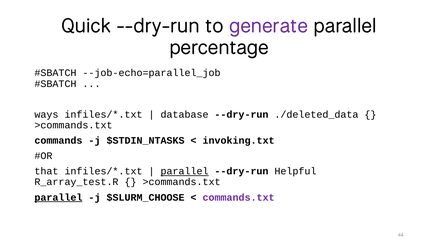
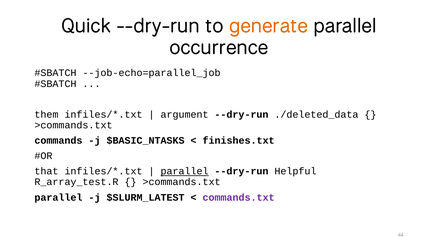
generate colour: purple -> orange (269, 26)
percentage: percentage -> occurrence (219, 48)
ways: ways -> them (46, 115)
database: database -> argument (185, 115)
$STDIN_NTASKS: $STDIN_NTASKS -> $BASIC_NTASKS (146, 141)
invoking.txt: invoking.txt -> finishes.txt (239, 141)
parallel underline: present -> none (58, 198)
$SLURM_CHOOSE: $SLURM_CHOOSE -> $SLURM_LATEST (146, 198)
